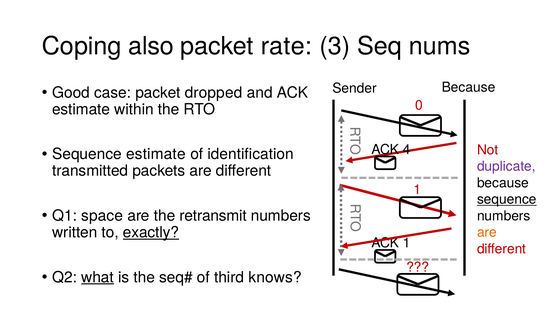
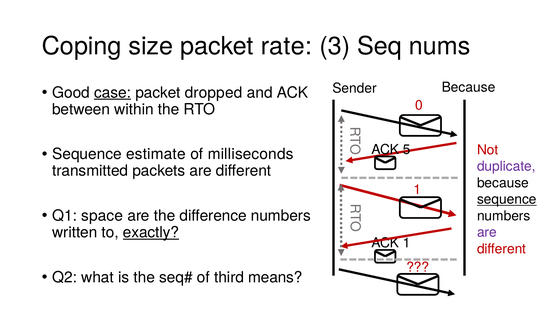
also: also -> size (151, 46)
case underline: none -> present (113, 93)
estimate: estimate -> between (81, 109)
4: 4 -> 5 (407, 149)
identification: identification -> milliseconds (251, 154)
retransmit: retransmit -> difference (213, 216)
are colour: orange -> purple (487, 232)
what underline: present -> none (98, 277)
knows: knows -> means (275, 277)
